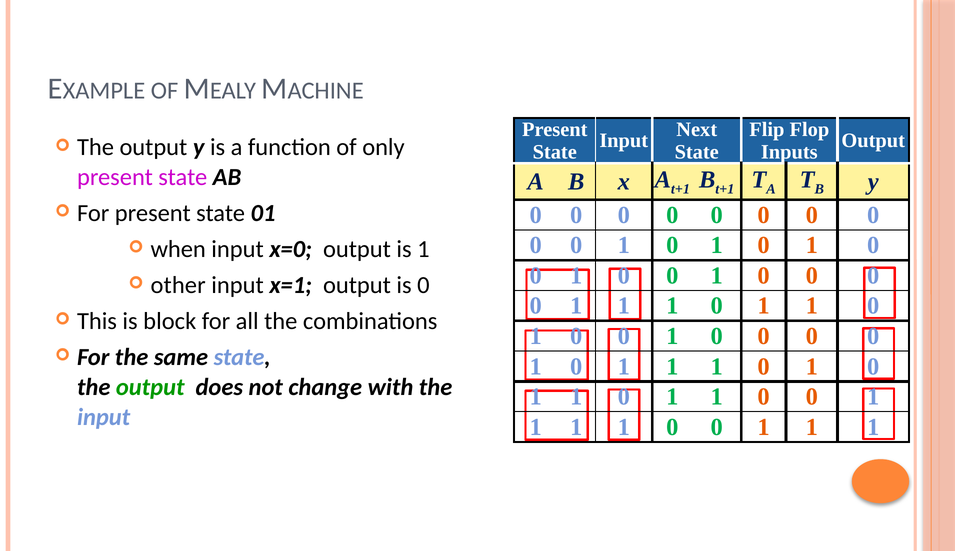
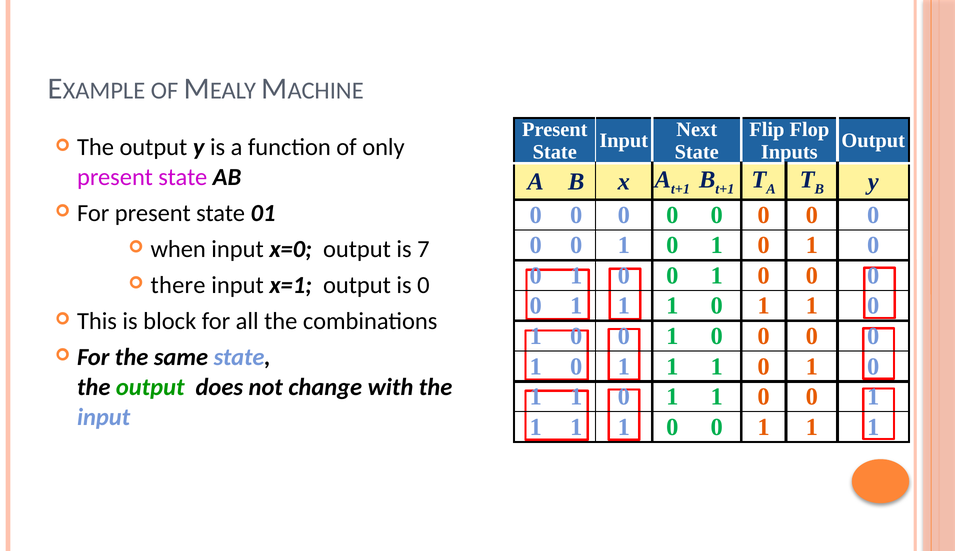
is 1: 1 -> 7 (423, 249)
other: other -> there (178, 285)
